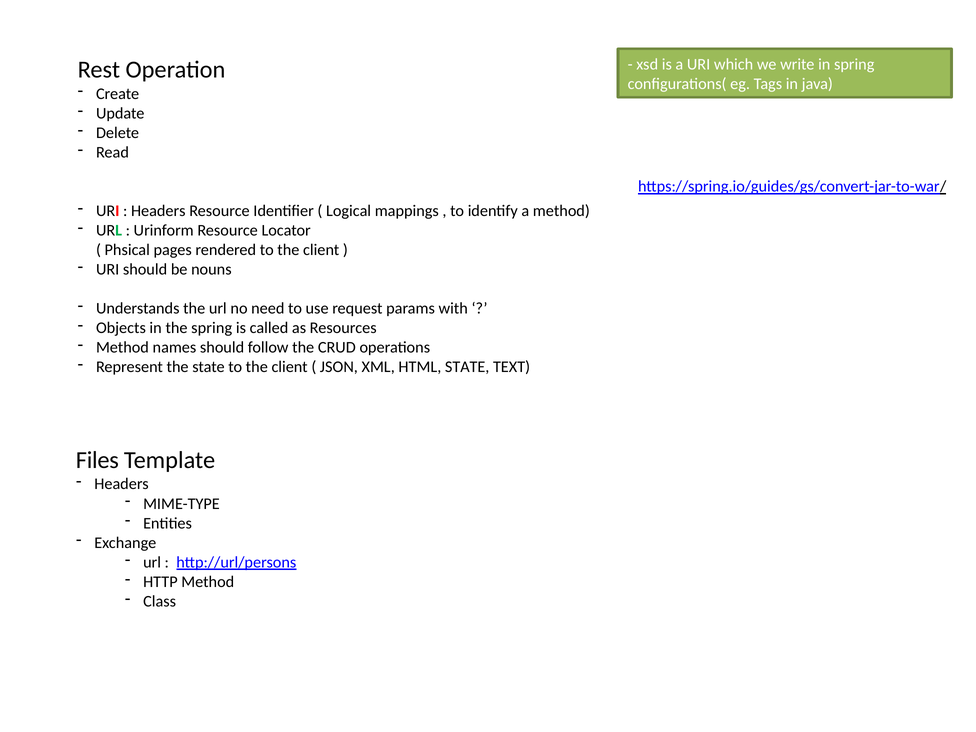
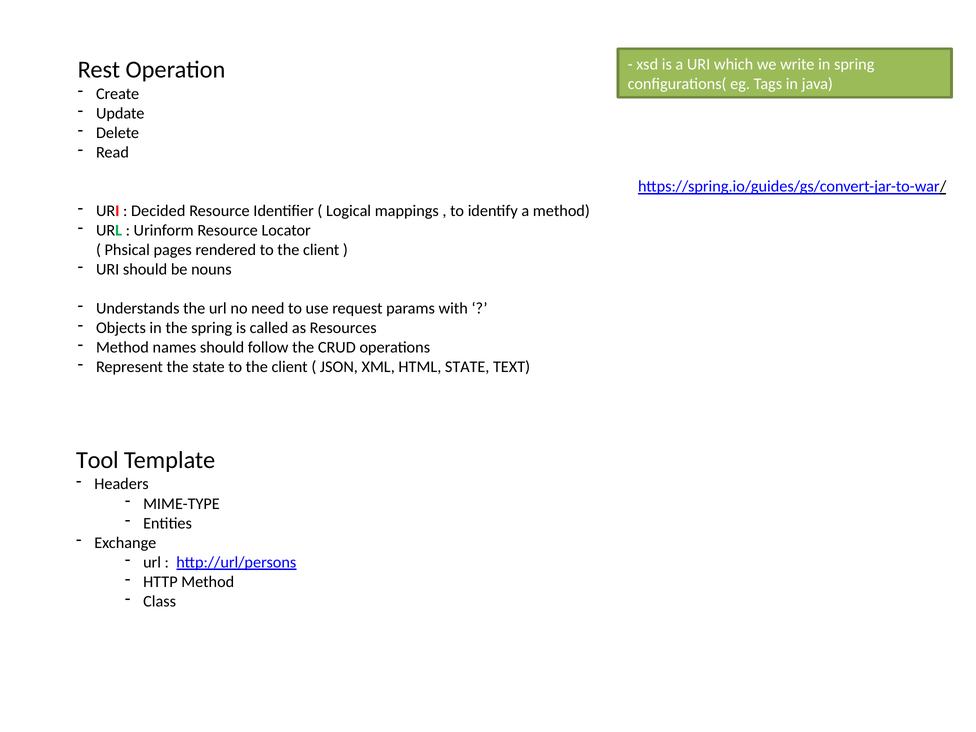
Headers: Headers -> Decided (158, 211)
Files: Files -> Tool (97, 460)
